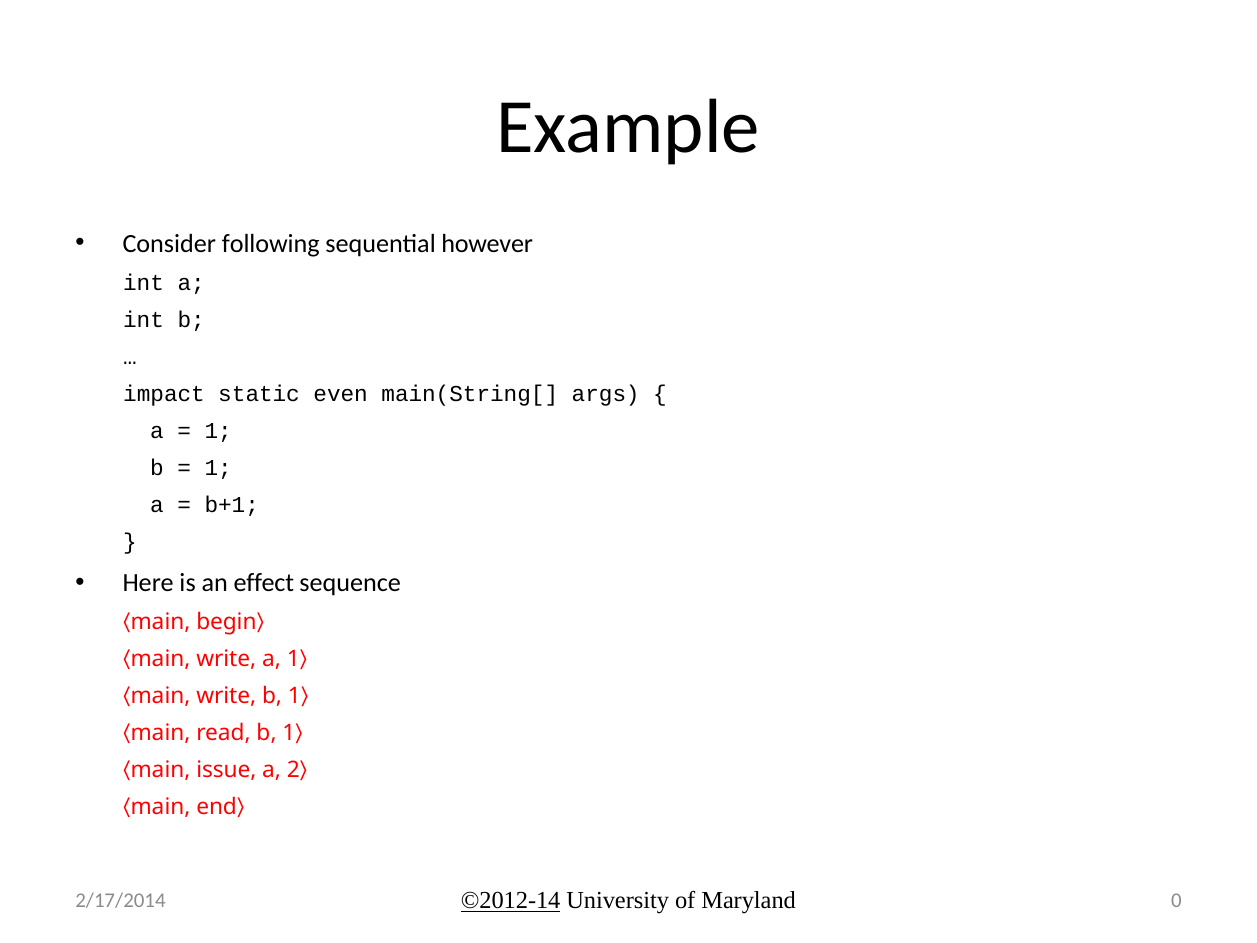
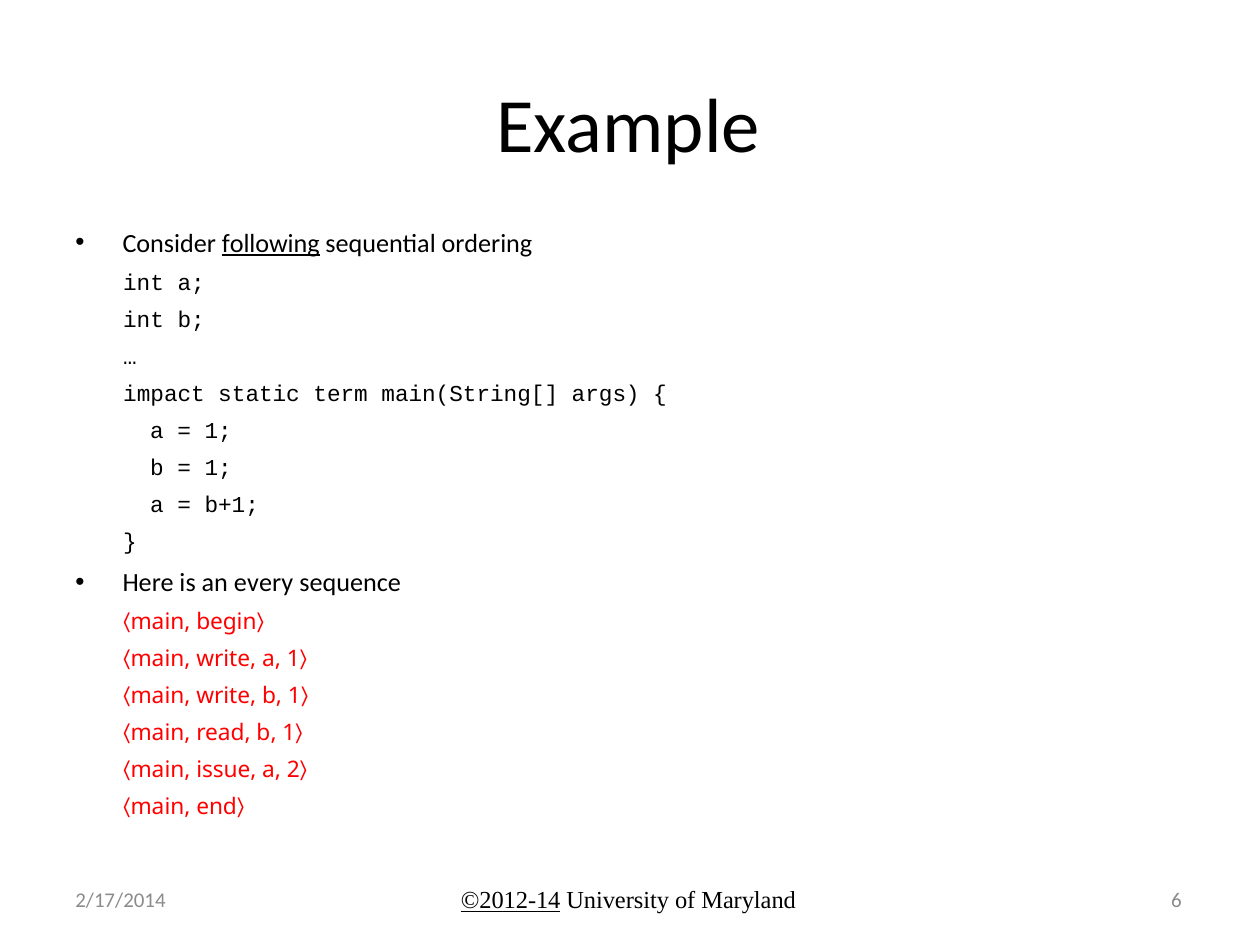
following underline: none -> present (271, 244)
however: however -> ordering (487, 244)
even: even -> term (341, 394)
effect: effect -> every (264, 583)
0: 0 -> 6 (1176, 900)
